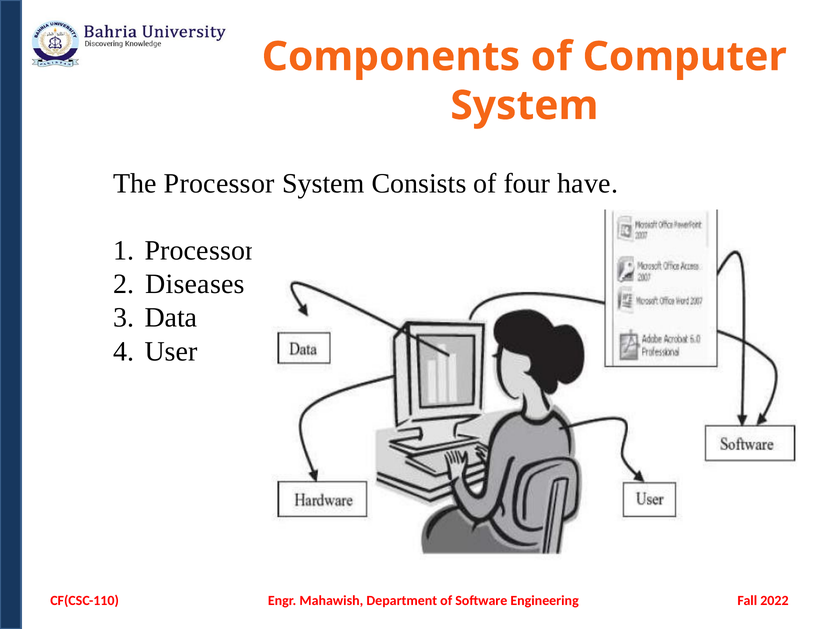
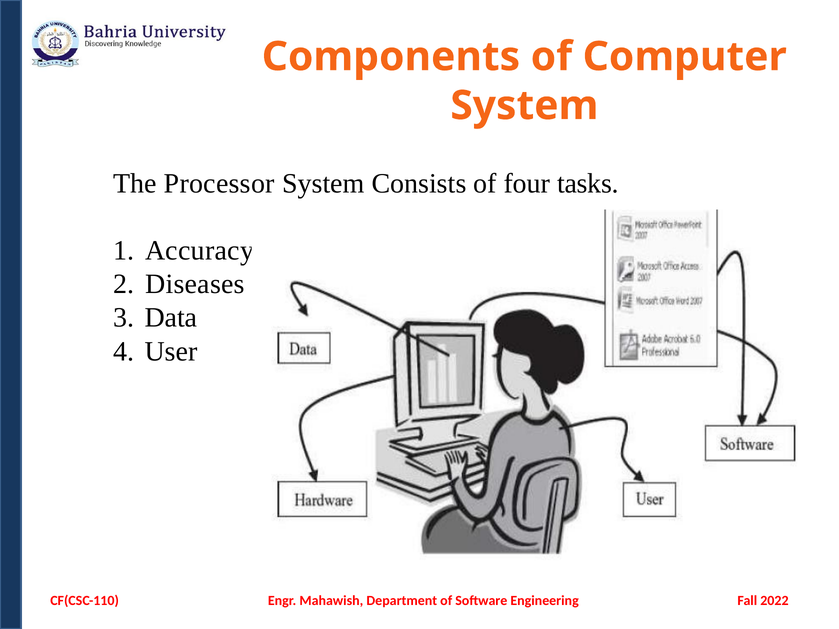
have: have -> tasks (588, 184)
Processor: Processor -> Accuracy (200, 251)
